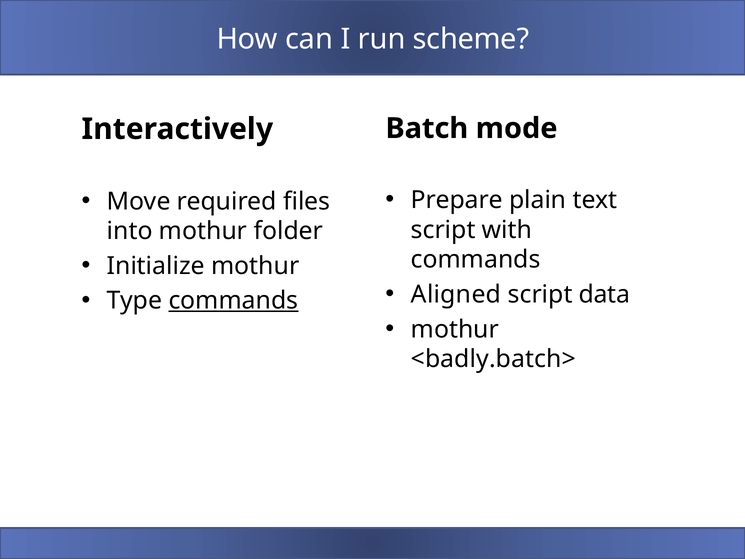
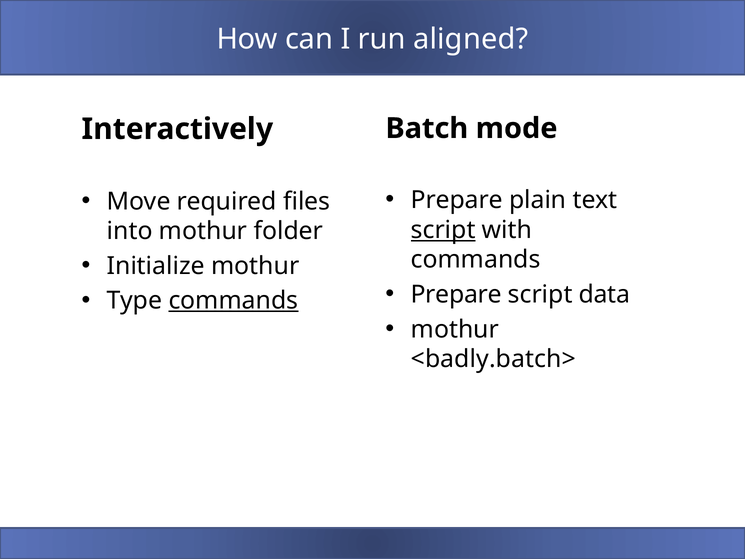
scheme: scheme -> aligned (471, 39)
script underline: none -> present (443, 230)
Aligned: Aligned -> Prepare (456, 294)
